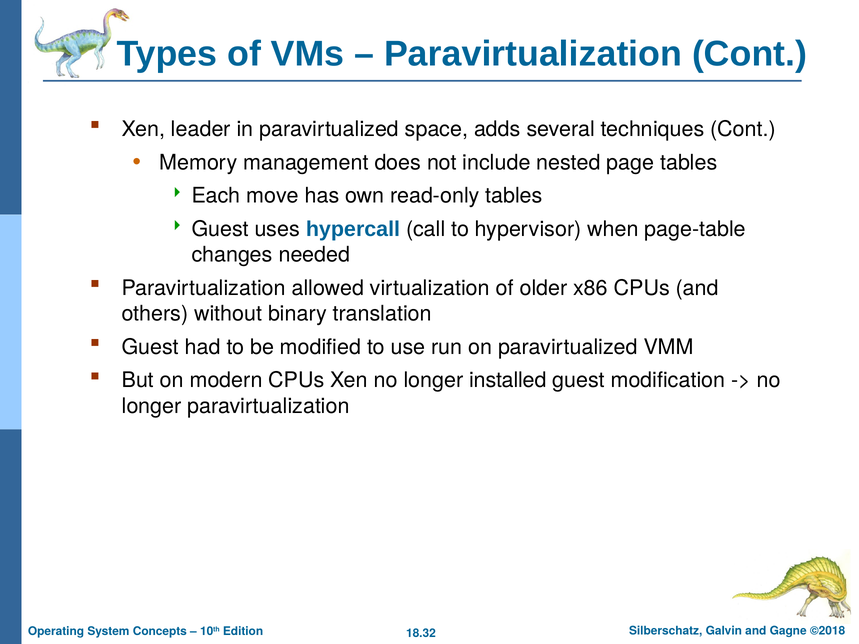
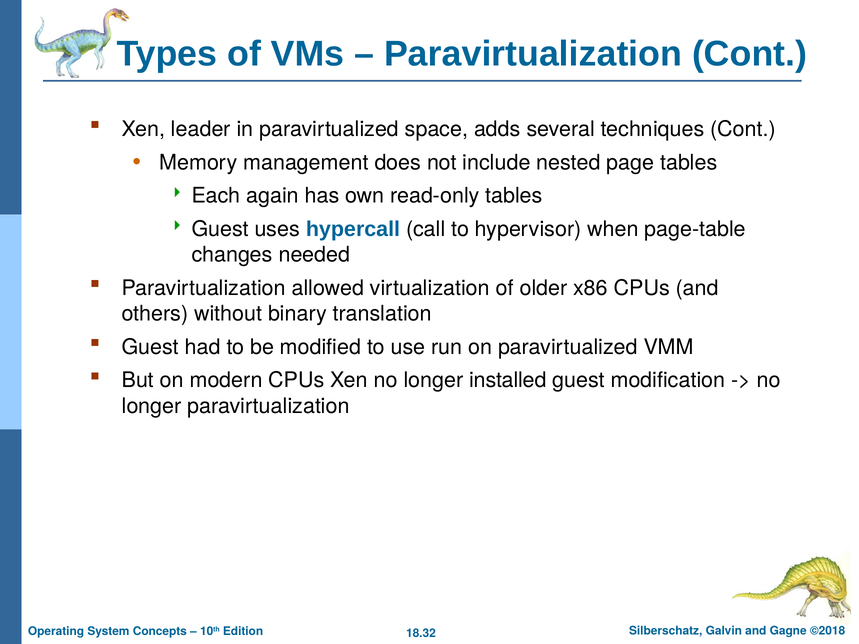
move: move -> again (273, 196)
